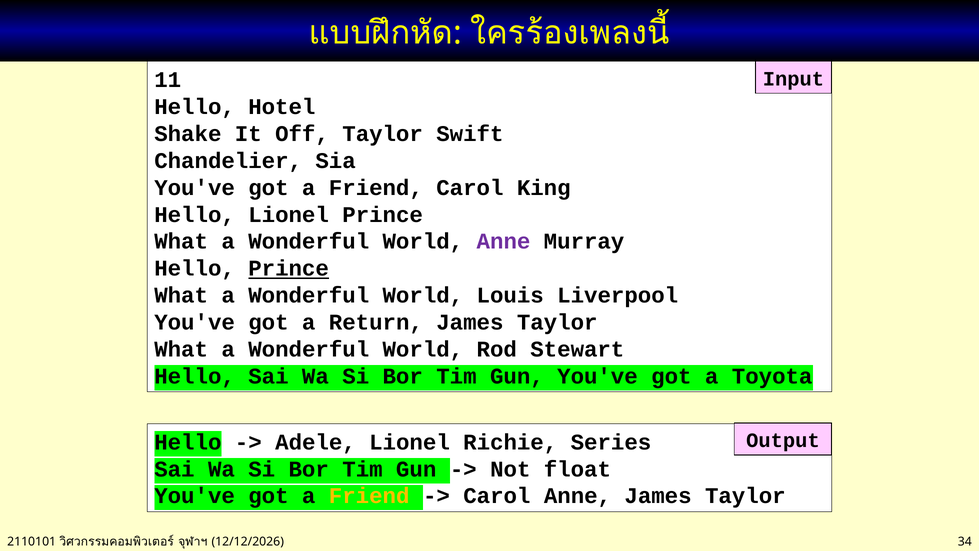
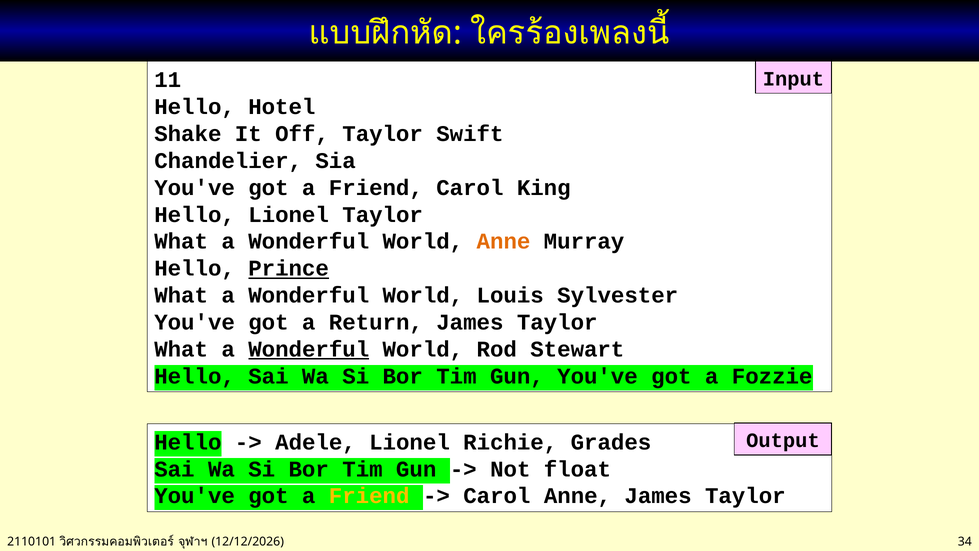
Lionel Prince: Prince -> Taylor (383, 214)
Anne colour: purple -> orange (504, 241)
Liverpool: Liverpool -> Sylvester (618, 295)
Wonderful underline: none -> present (309, 349)
Toyota: Toyota -> Fozzie (772, 376)
Series: Series -> Grades (611, 442)
